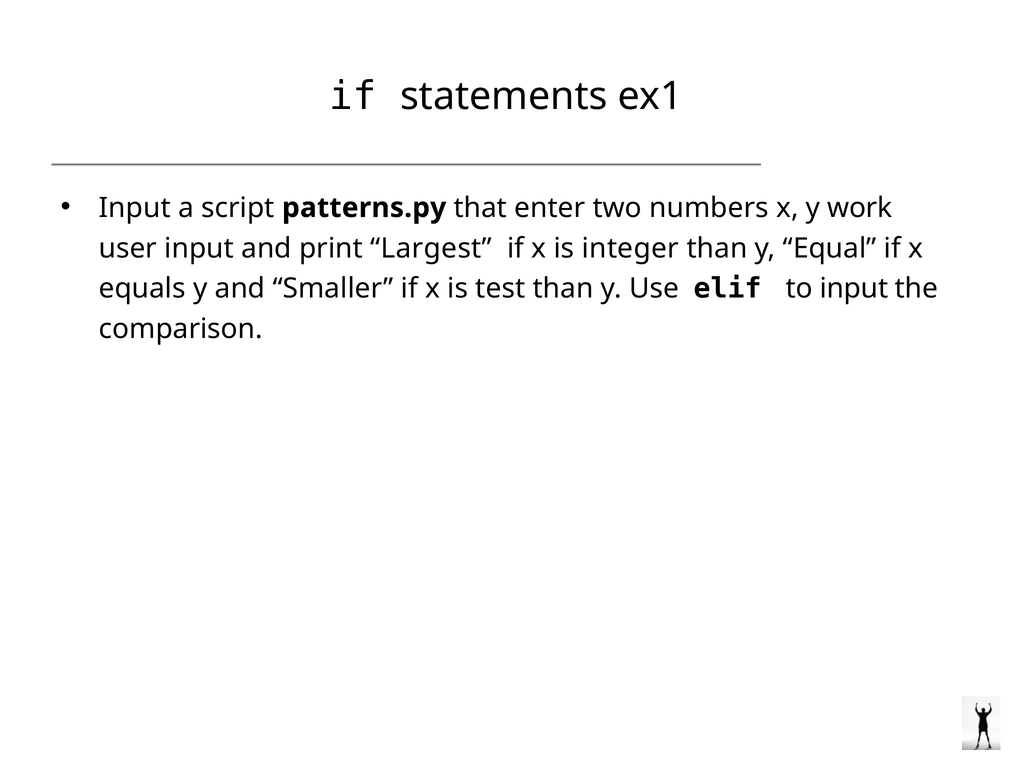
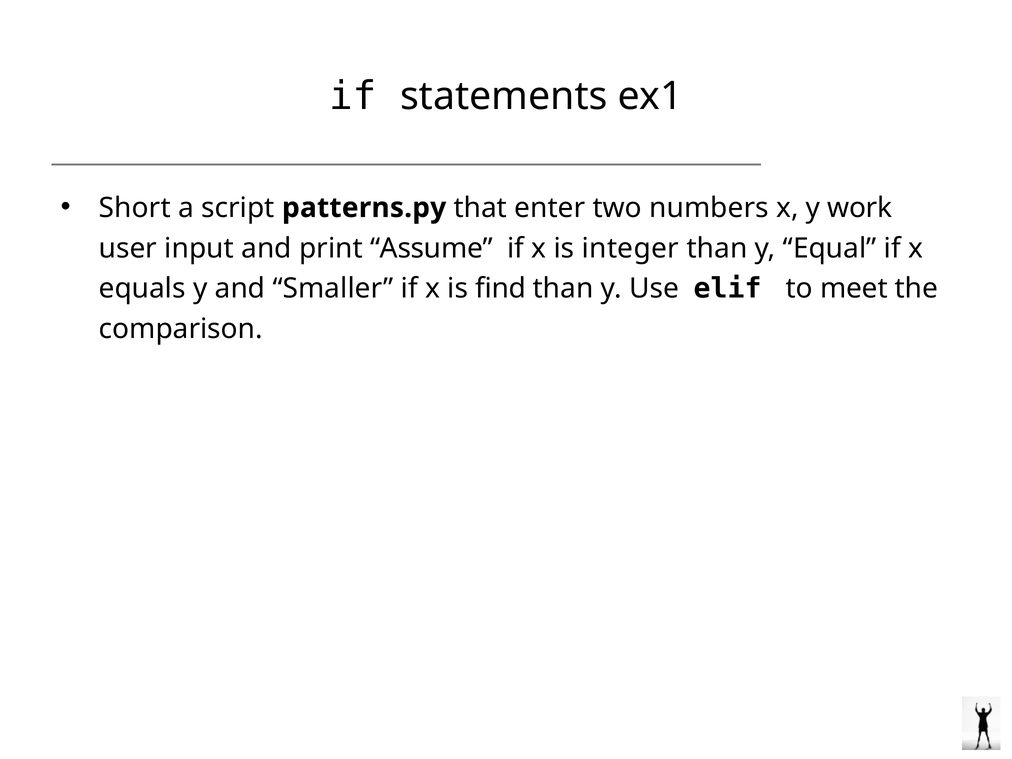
Input: Input -> Short (135, 208)
Largest: Largest -> Assume (431, 248)
test: test -> find (501, 289)
to input: input -> meet (854, 289)
